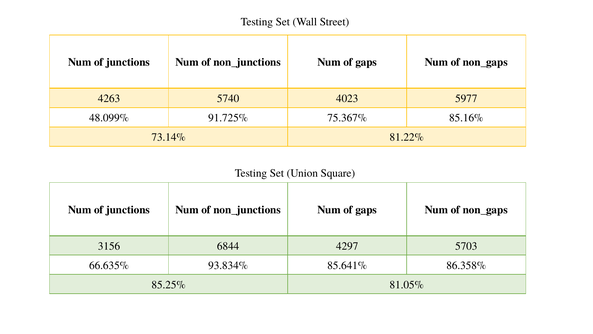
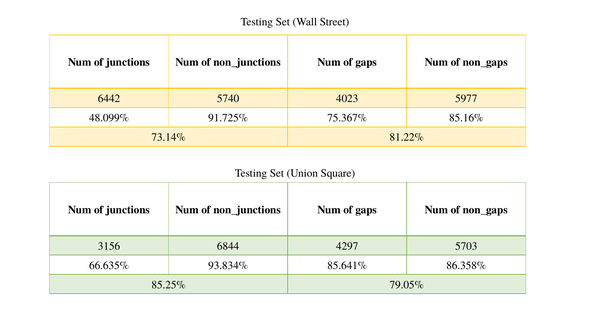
4263: 4263 -> 6442 (109, 98)
81.05%: 81.05% -> 79.05% (407, 284)
